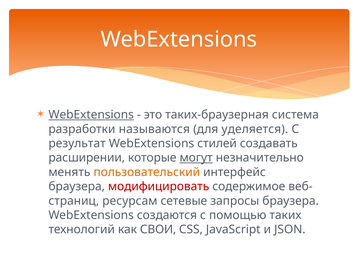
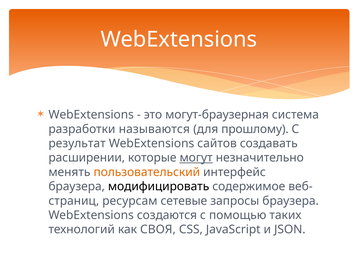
WebExtensions underline: present -> none (91, 115)
таких-браузерная: таких-браузерная -> могут-браузерная (217, 115)
уделяется: уделяется -> прошлому (255, 129)
стилей: стилей -> сайтов (217, 143)
модифицировать colour: red -> black (159, 186)
СВОИ: СВОИ -> СВОЯ (158, 229)
